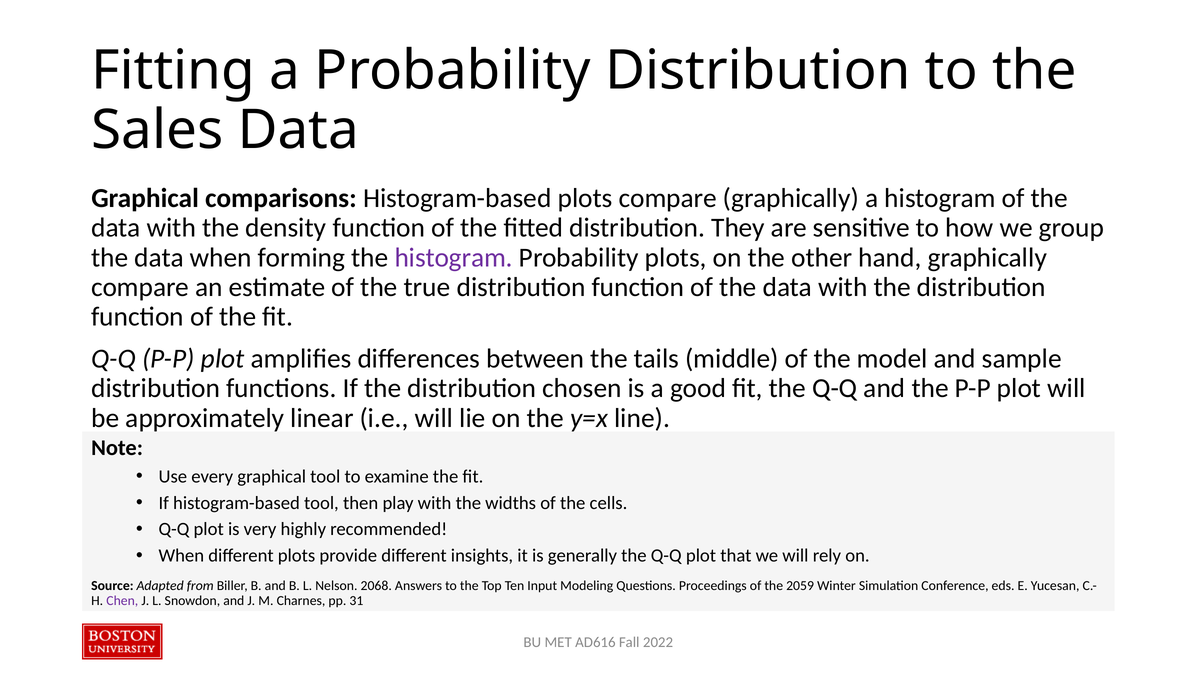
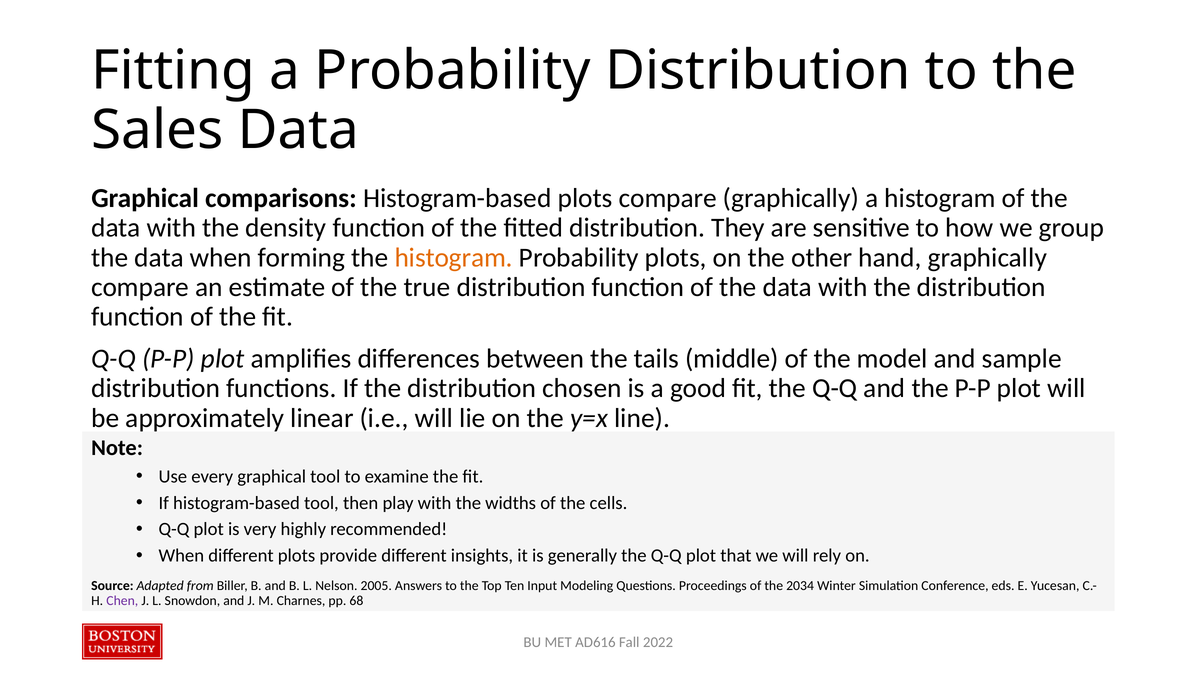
histogram colour: purple -> orange (454, 258)
2068: 2068 -> 2005 (376, 586)
2059: 2059 -> 2034 (800, 586)
31: 31 -> 68 (356, 601)
